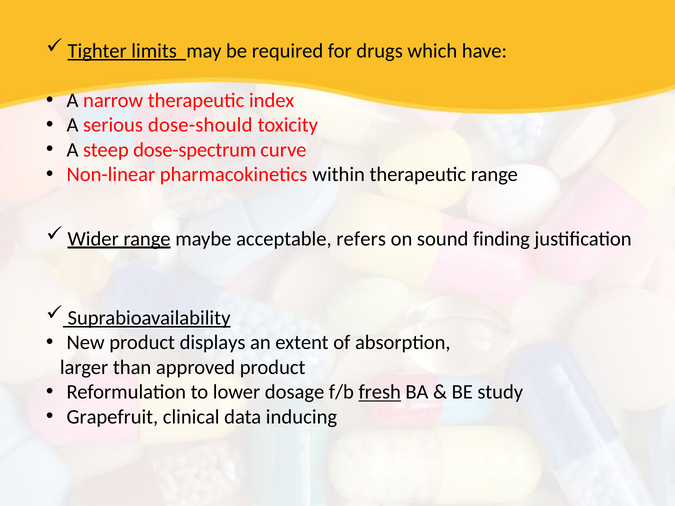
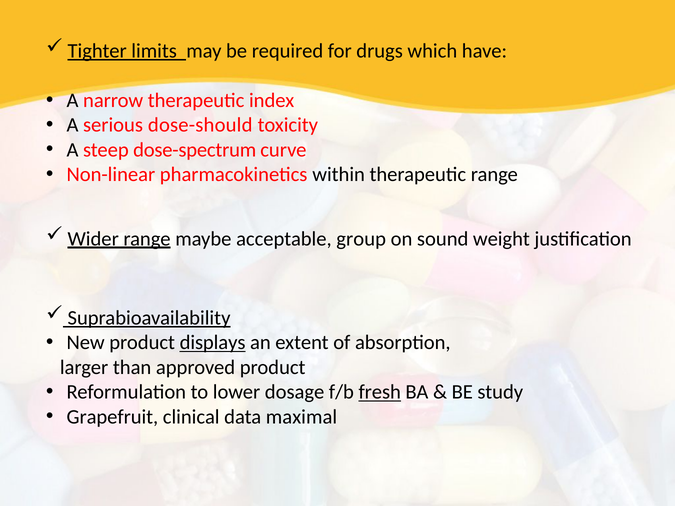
refers: refers -> group (361, 239)
finding: finding -> weight (501, 239)
displays underline: none -> present (213, 343)
inducing: inducing -> maximal (301, 417)
